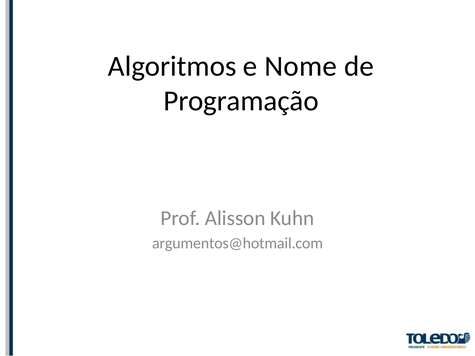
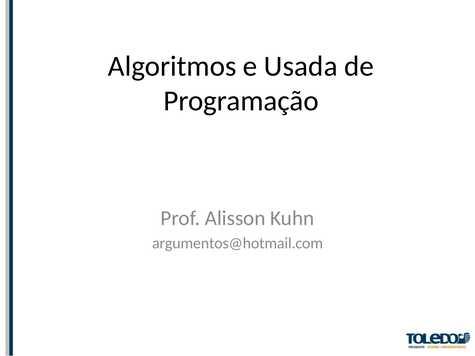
Nome: Nome -> Usada (301, 66)
